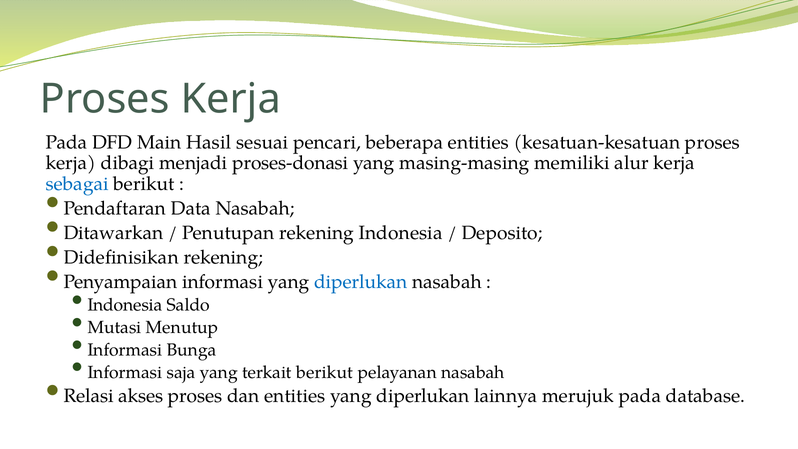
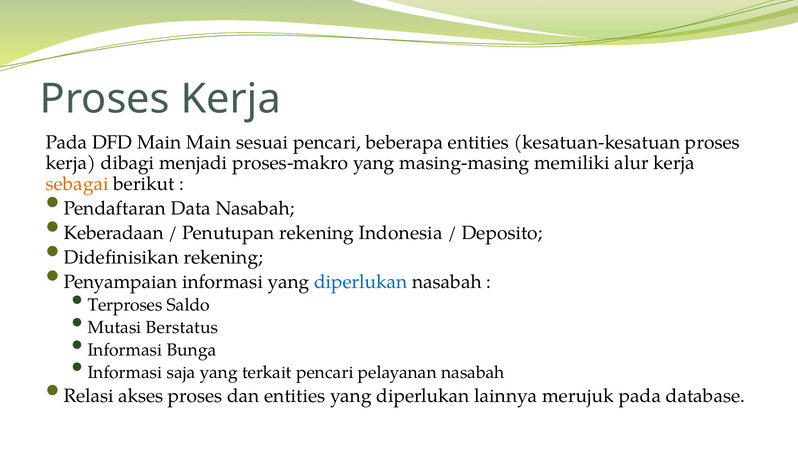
Main Hasil: Hasil -> Main (209, 142)
proses-donasi: proses-donasi -> proses-makro (290, 163)
sebagai colour: blue -> orange (77, 184)
Ditawarkan: Ditawarkan -> Keberadaan (114, 233)
Indonesia: Indonesia -> Terproses (125, 305)
Menutup: Menutup -> Berstatus (182, 327)
terkait berikut: berikut -> pencari (325, 372)
